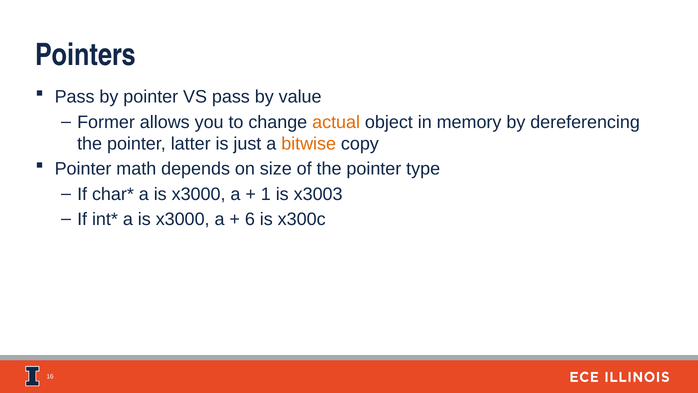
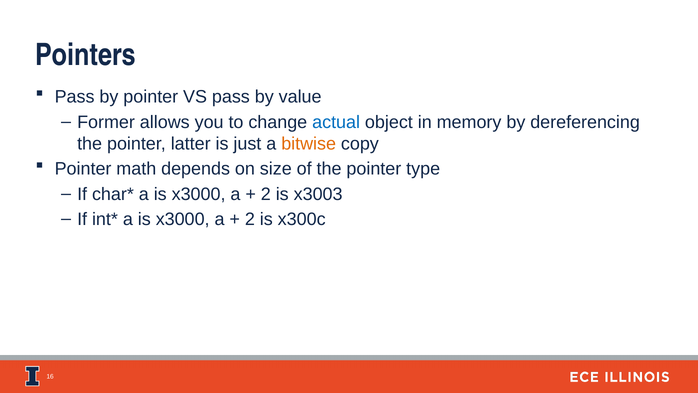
actual colour: orange -> blue (336, 122)
1: 1 -> 2 (266, 194)
6: 6 -> 2 (250, 219)
